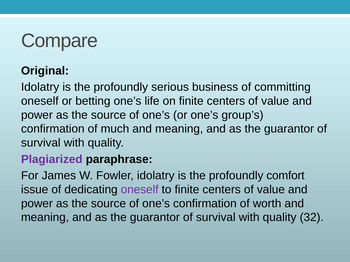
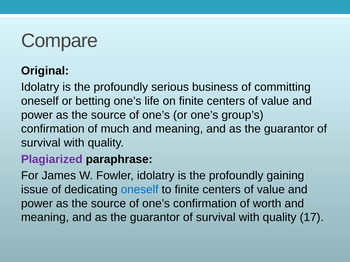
comfort: comfort -> gaining (285, 176)
oneself colour: purple -> blue (140, 190)
32: 32 -> 17 (312, 218)
